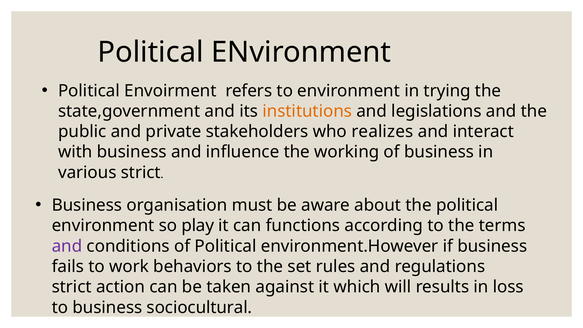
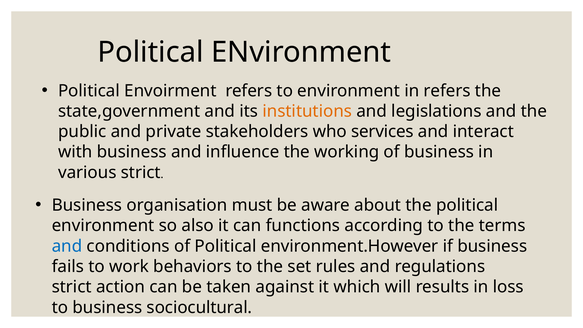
in trying: trying -> refers (447, 91)
realizes: realizes -> services (383, 132)
play: play -> also (198, 226)
and colour: purple -> blue (67, 246)
